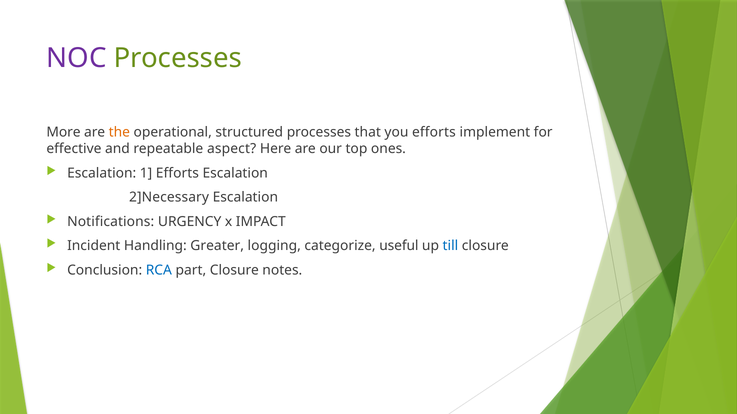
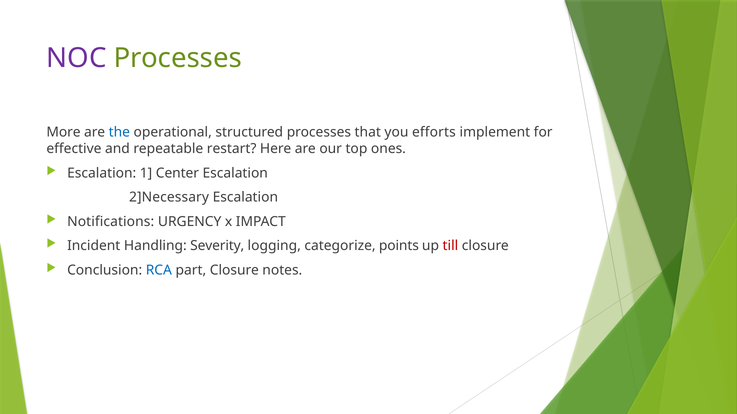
the colour: orange -> blue (119, 132)
aspect: aspect -> restart (232, 149)
1 Efforts: Efforts -> Center (177, 173)
Greater: Greater -> Severity (217, 246)
useful: useful -> points (399, 246)
till colour: blue -> red (450, 246)
